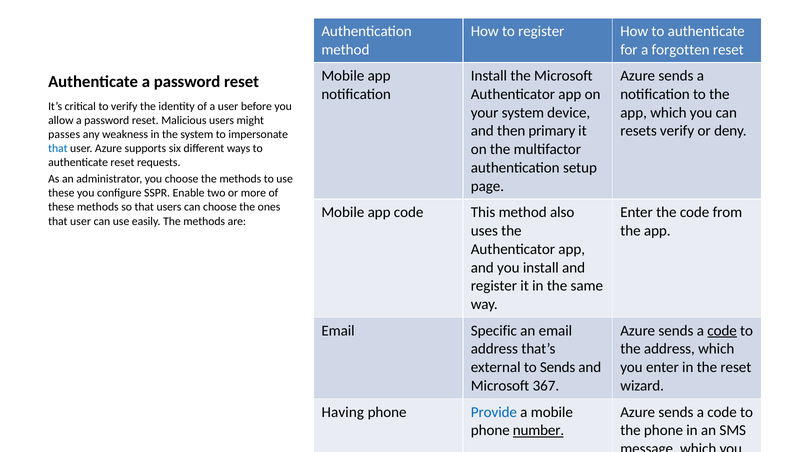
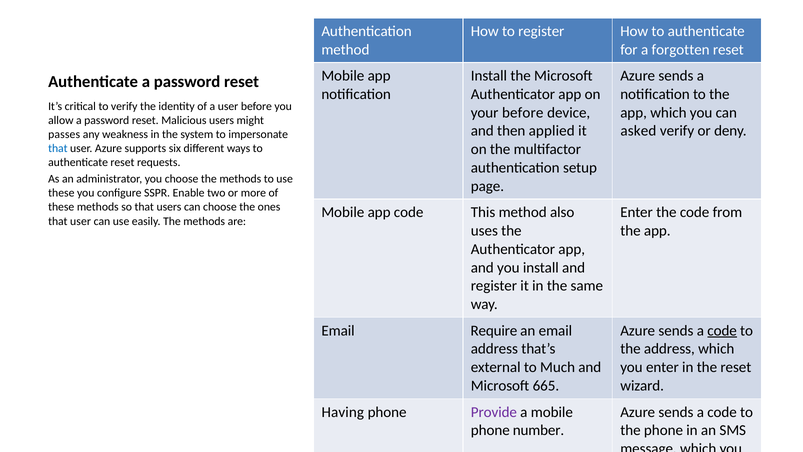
your system: system -> before (523, 113)
primary: primary -> applied (552, 131)
resets: resets -> asked (638, 131)
Specific: Specific -> Require (494, 330)
to Sends: Sends -> Much (558, 367)
367: 367 -> 665 (546, 385)
Provide colour: blue -> purple (494, 412)
number underline: present -> none (539, 430)
